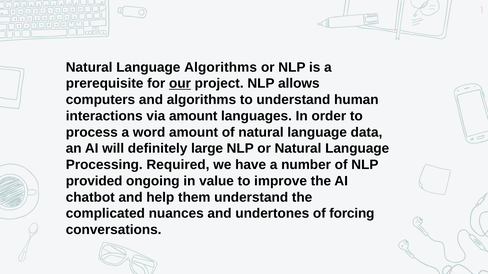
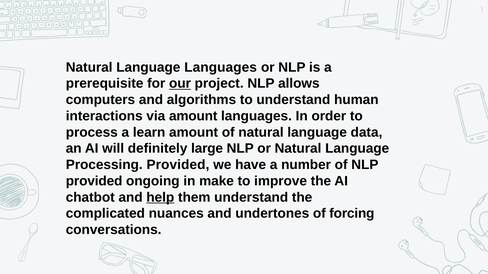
Language Algorithms: Algorithms -> Languages (221, 67)
word: word -> learn (149, 132)
Processing Required: Required -> Provided (178, 165)
value: value -> make (217, 181)
help underline: none -> present (160, 198)
